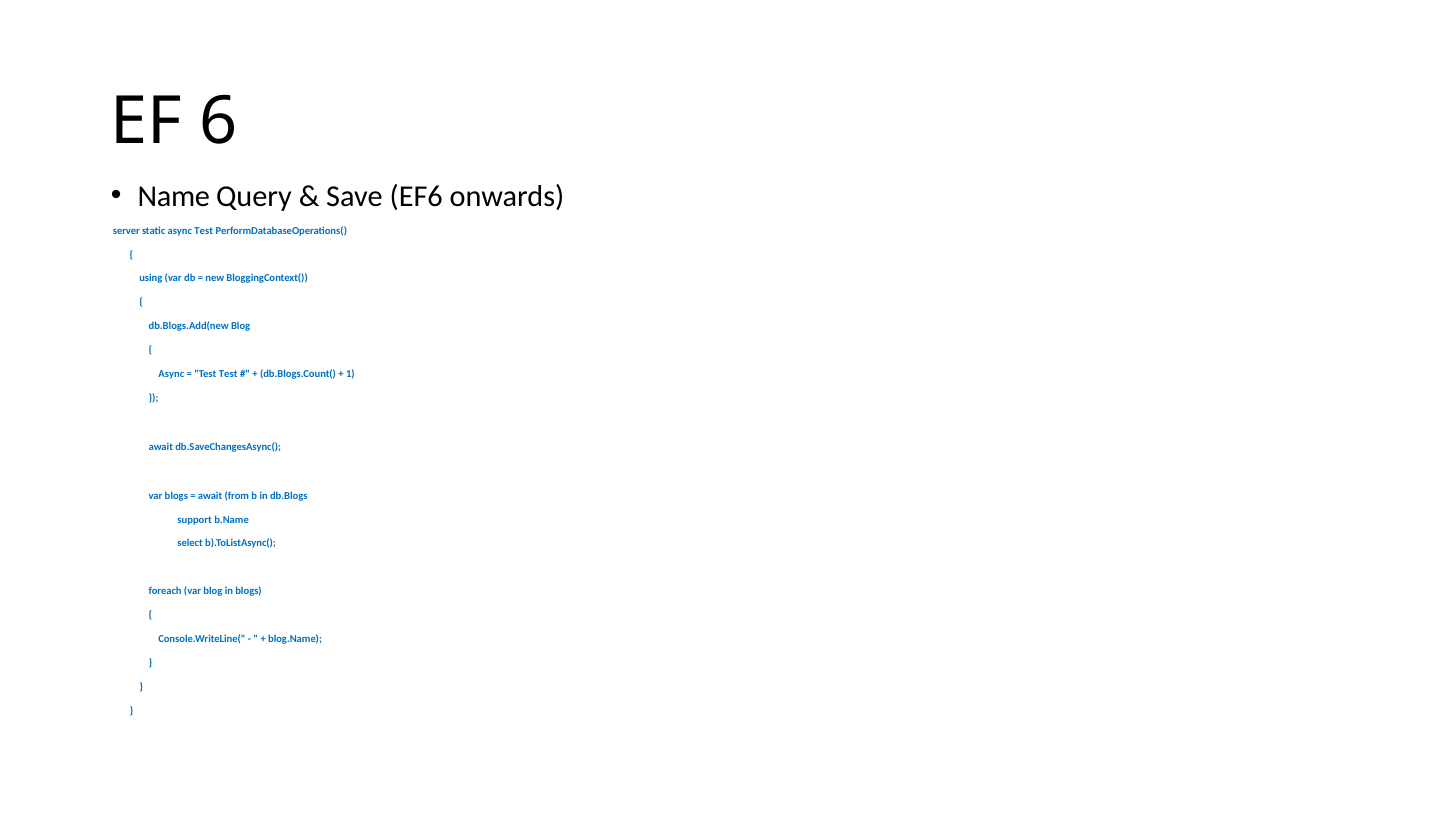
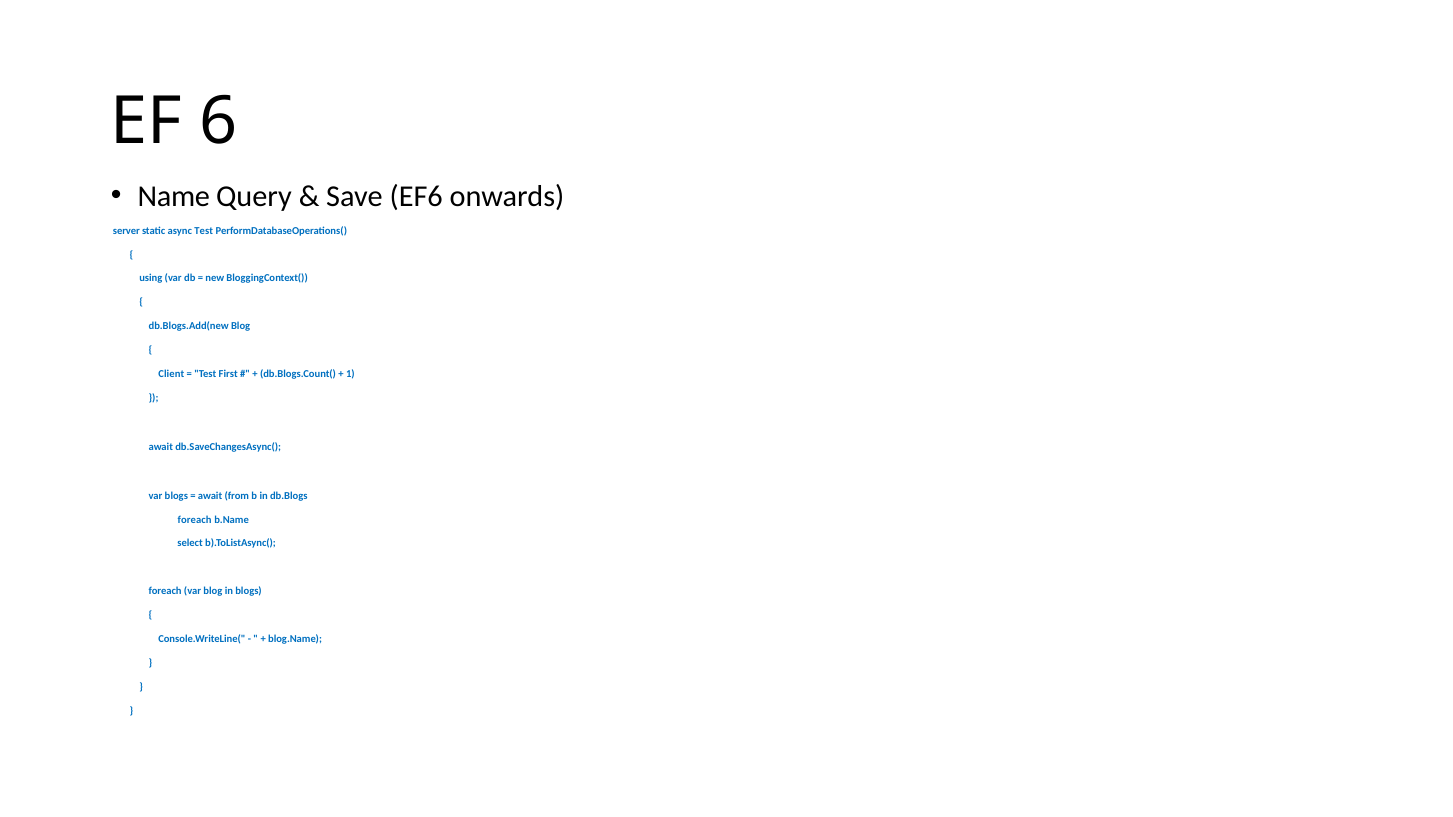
Async: Async -> Client (171, 374)
Test Test: Test -> First (228, 374)
support: support -> foreach (195, 520)
